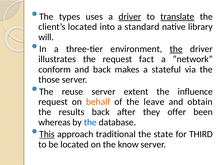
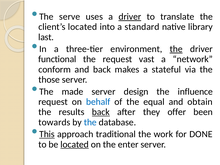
types: types -> serve (70, 17)
translate underline: present -> none (177, 17)
will: will -> last (46, 37)
illustrates: illustrates -> functional (57, 59)
fact: fact -> vast (147, 59)
reuse: reuse -> made (73, 92)
extent: extent -> design (136, 92)
behalf colour: orange -> blue (98, 102)
leave: leave -> equal (154, 102)
back underline: none -> present (101, 112)
whereas: whereas -> towards (54, 122)
state: state -> work (163, 134)
THIRD: THIRD -> DONE (201, 134)
located underline: none -> present (75, 144)
know: know -> enter (128, 144)
